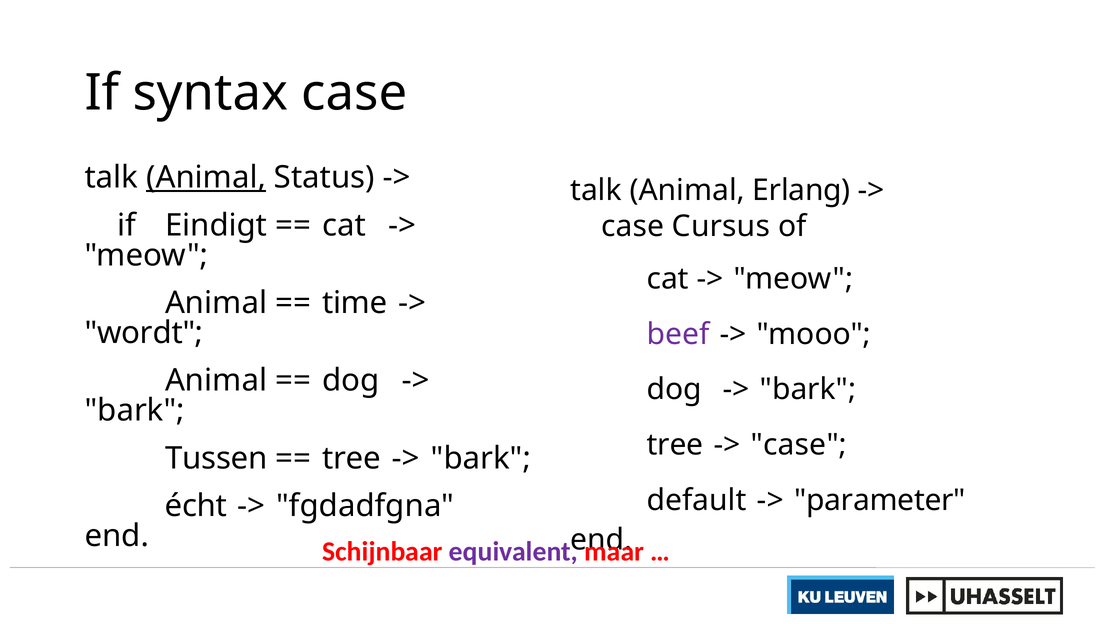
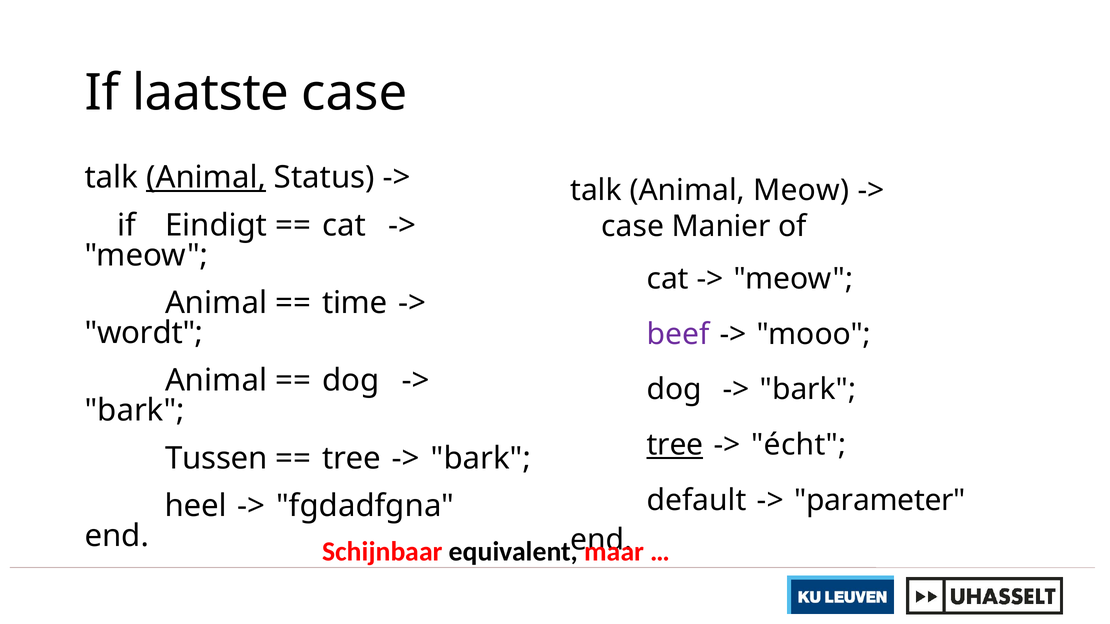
syntax: syntax -> laatste (211, 93)
Animal Erlang: Erlang -> Meow (801, 191)
Cursus: Cursus -> Manier (721, 227)
tree underline: none -> present (675, 445)
case: case -> écht (799, 445)
écht: écht -> heel (196, 506)
equivalent colour: purple -> black (514, 552)
